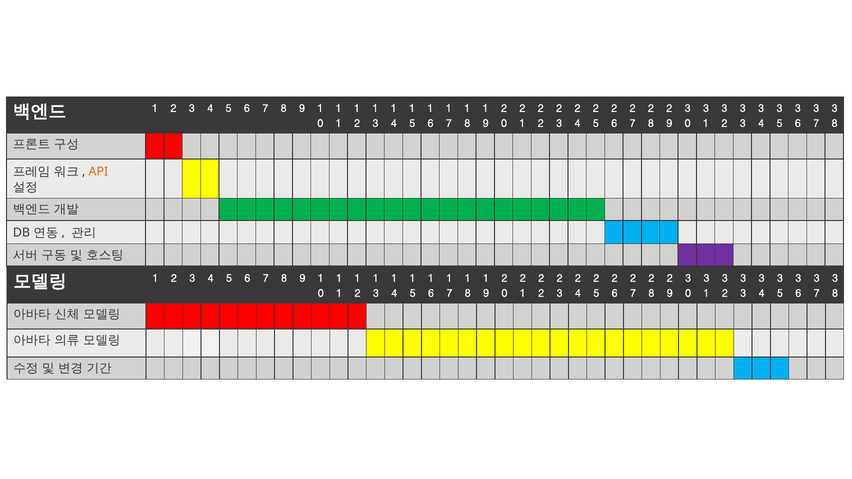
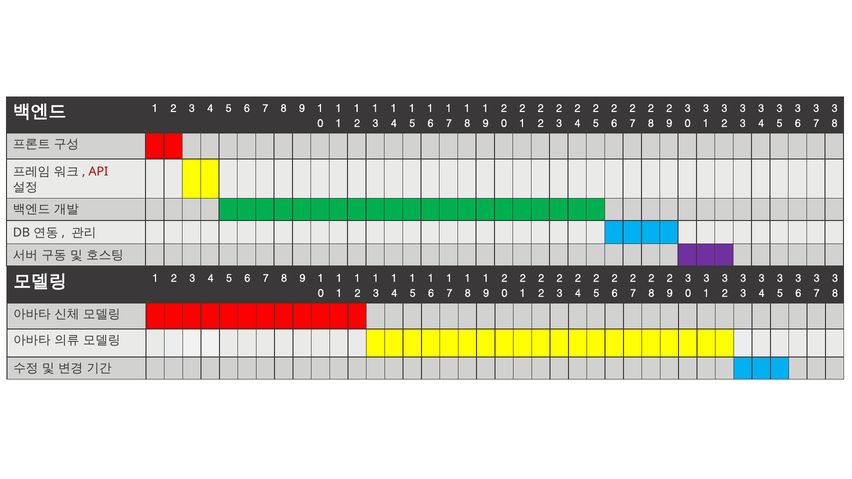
API colour: orange -> red (98, 172)
